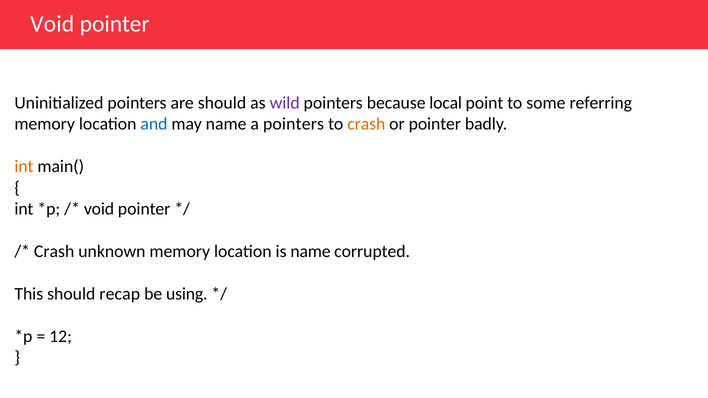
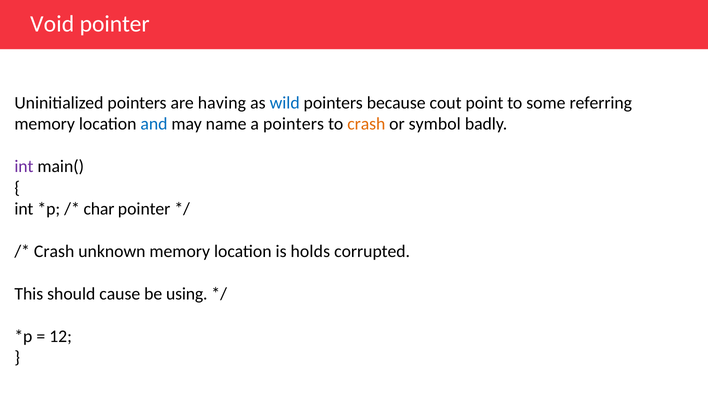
are should: should -> having (222, 103)
wild colour: purple -> blue (285, 103)
local: local -> cout (446, 103)
or pointer: pointer -> symbol (435, 124)
int colour: orange -> purple (24, 167)
void: void -> char (99, 209)
is name: name -> holds (310, 252)
recap: recap -> cause (120, 294)
